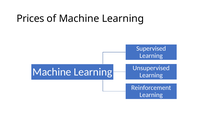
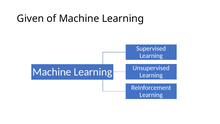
Prices: Prices -> Given (30, 18)
